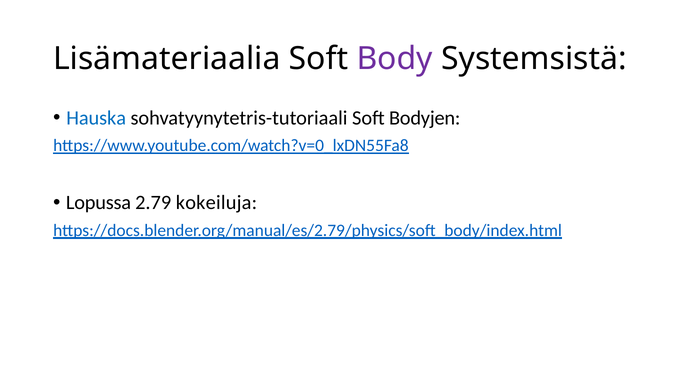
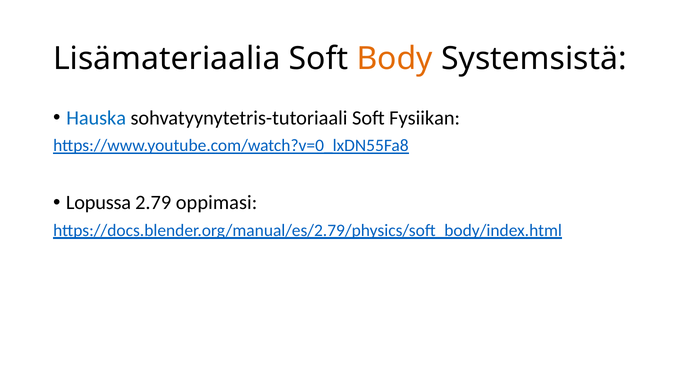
Body colour: purple -> orange (395, 59)
Bodyjen: Bodyjen -> Fysiikan (425, 118)
kokeiluja: kokeiluja -> oppimasi (217, 203)
